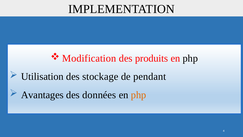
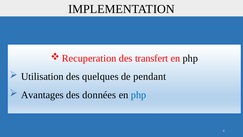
Modification: Modification -> Recuperation (89, 58)
produits: produits -> transfert (152, 58)
stockage: stockage -> quelques (100, 76)
php colour: orange -> blue (139, 95)
